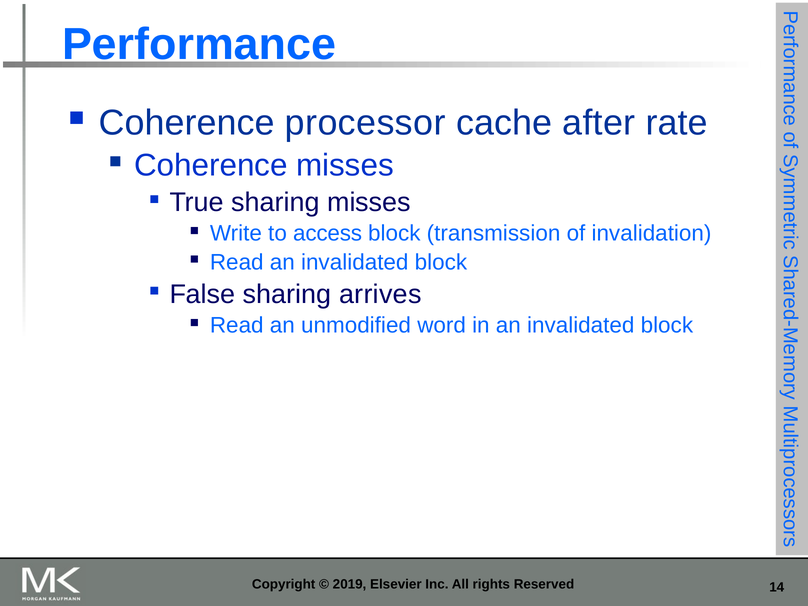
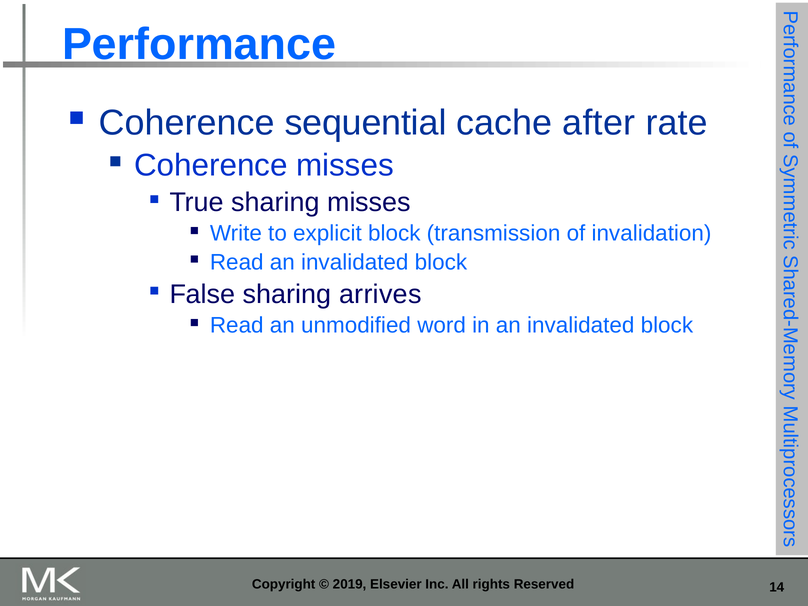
processor: processor -> sequential (366, 123)
access: access -> explicit (327, 233)
